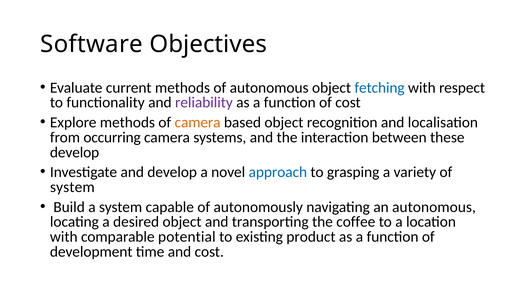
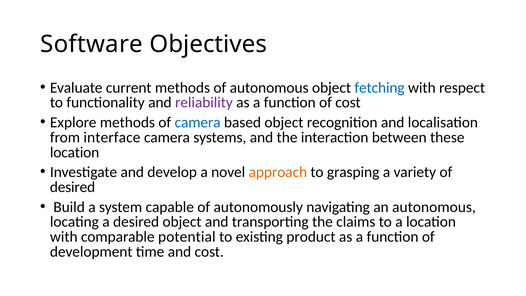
camera colour: orange -> blue (198, 122)
occurring: occurring -> interface (112, 137)
develop: develop -> location (75, 152)
approach colour: blue -> orange (278, 172)
system: system -> desired (73, 187)
coffee: coffee -> claims (356, 222)
